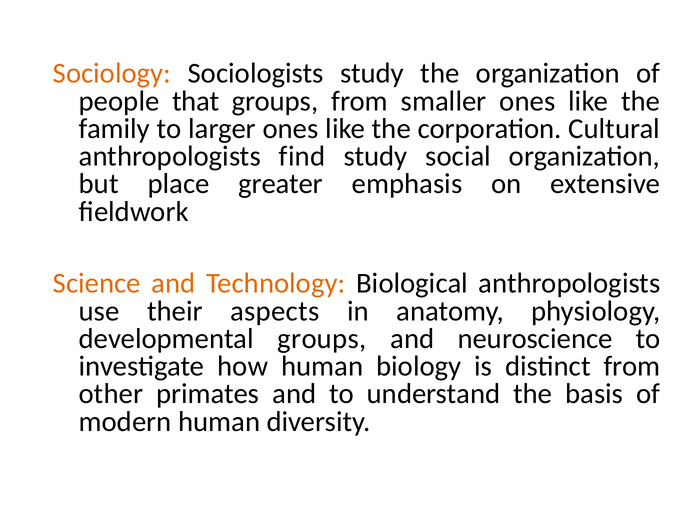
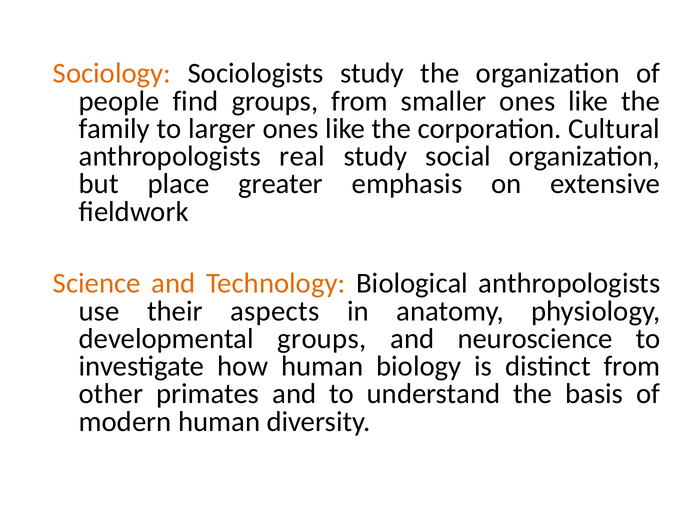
that: that -> find (195, 101)
find: find -> real (302, 156)
